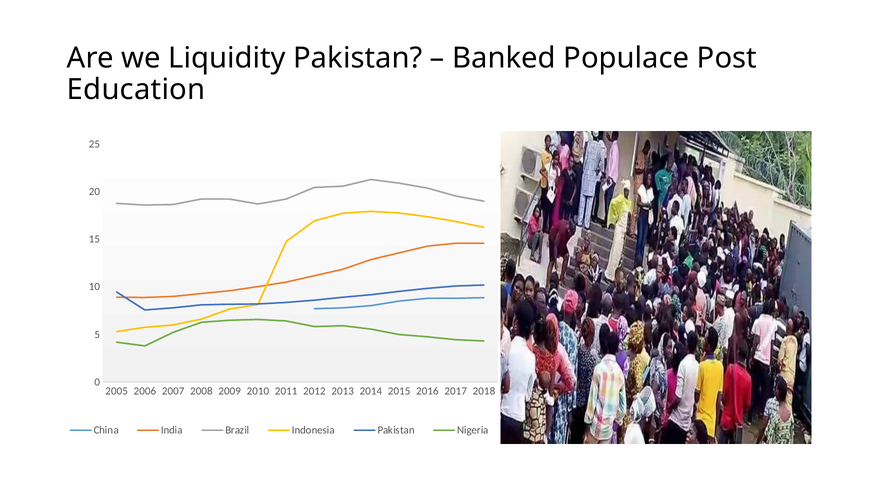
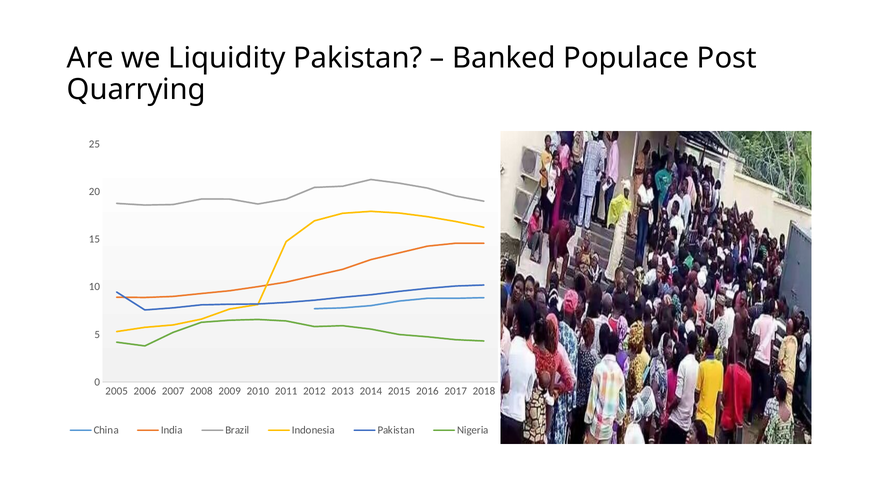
Education: Education -> Quarrying (136, 90)
